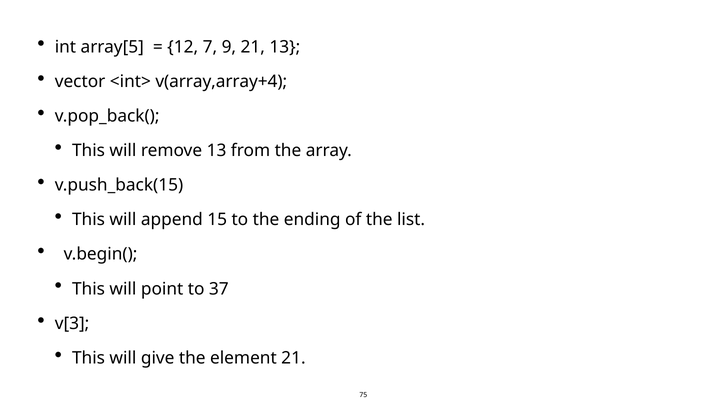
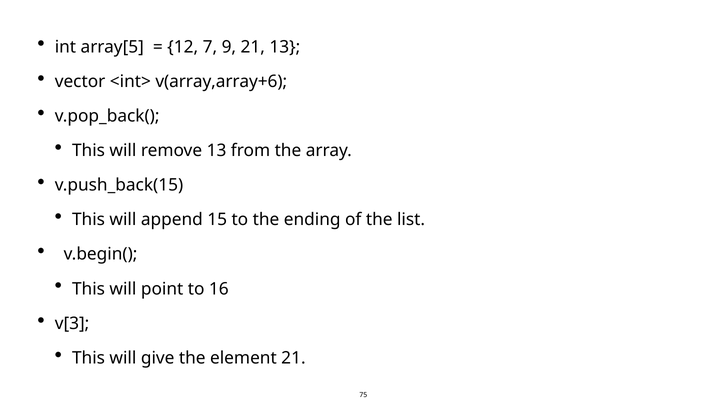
v(array,array+4: v(array,array+4 -> v(array,array+6 (221, 81)
37: 37 -> 16 (219, 289)
